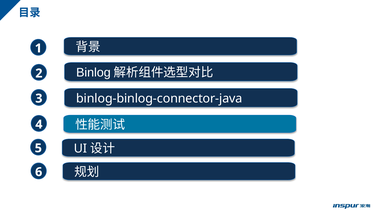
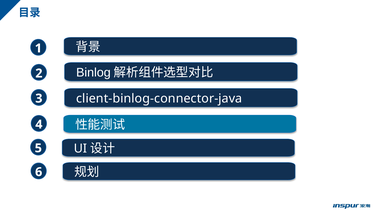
binlog-binlog-connector-java: binlog-binlog-connector-java -> client-binlog-connector-java (159, 98)
